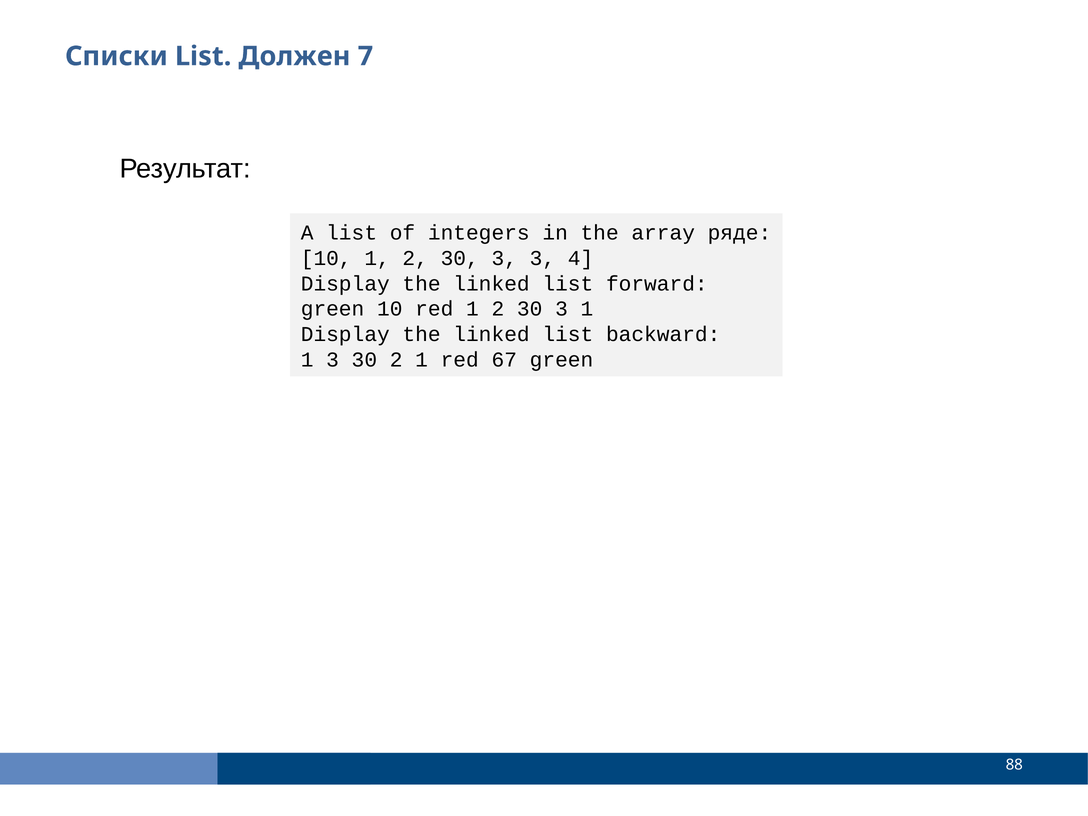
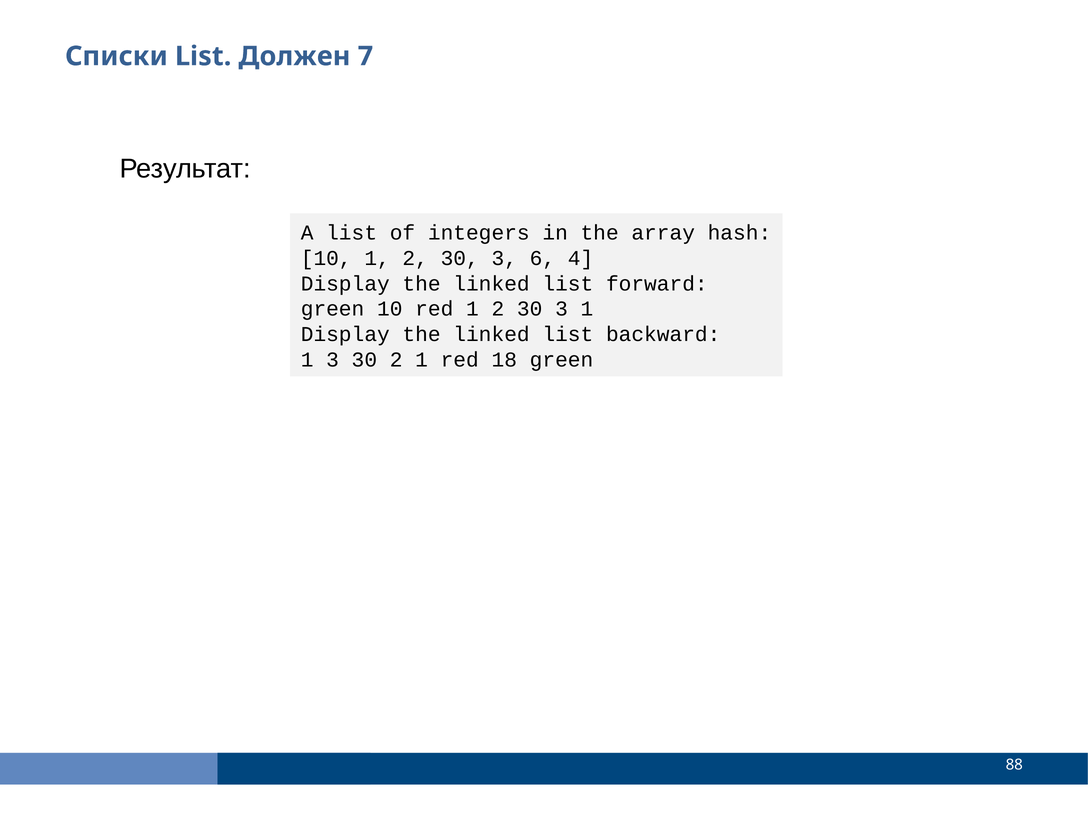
ряде: ряде -> hash (739, 233)
3 3: 3 -> 6 (542, 258)
67: 67 -> 18 (504, 360)
